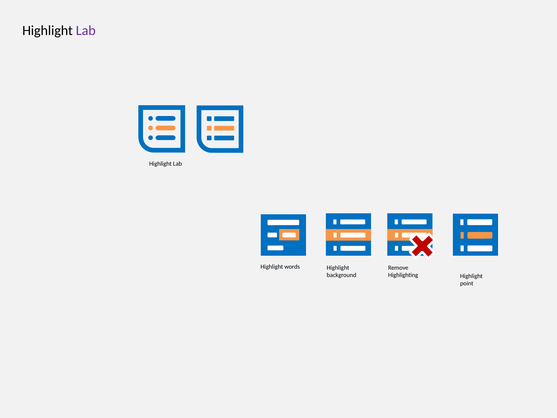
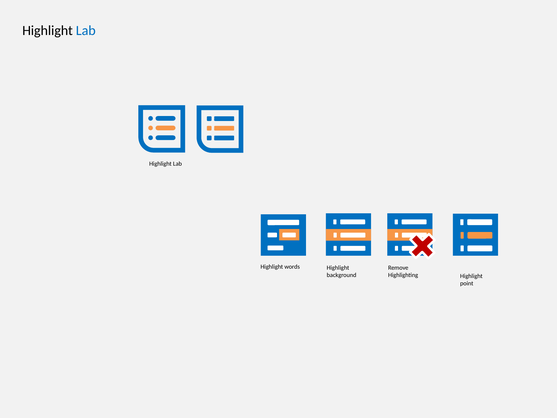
Lab colour: purple -> blue (86, 31)
